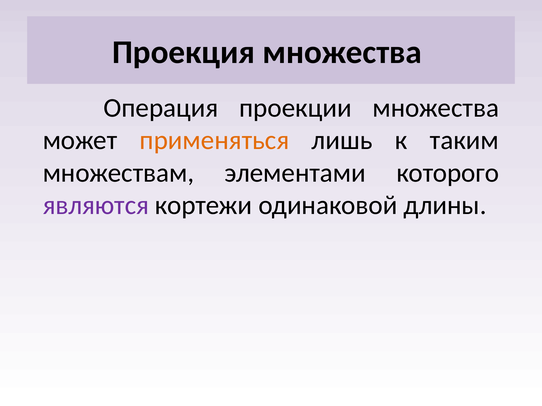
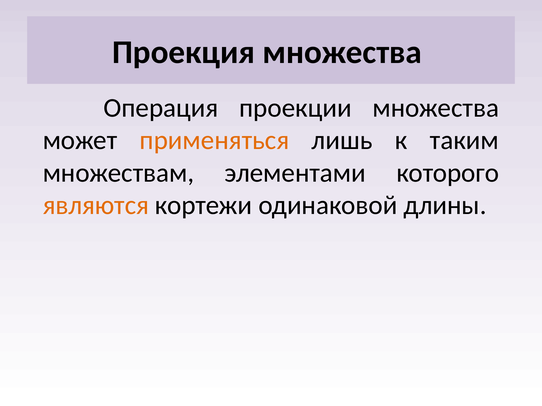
являются colour: purple -> orange (96, 206)
